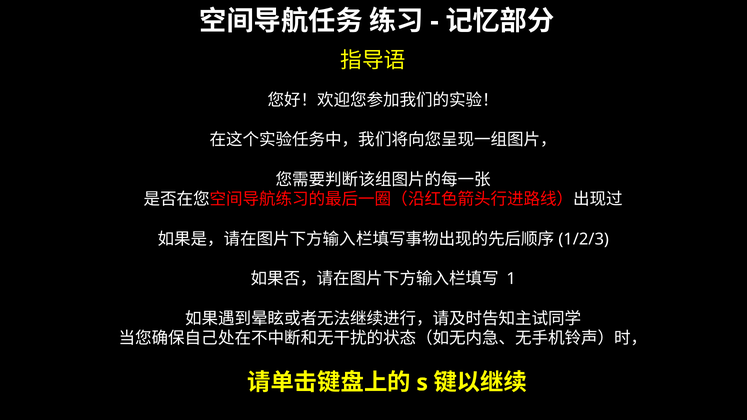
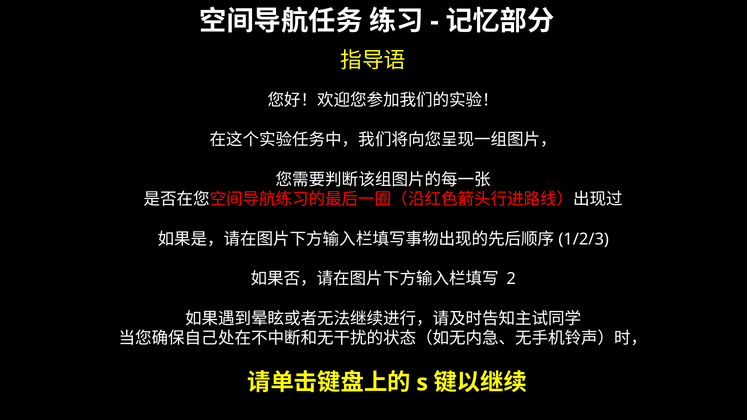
1: 1 -> 2 (511, 279)
